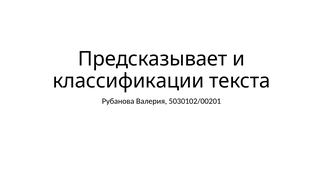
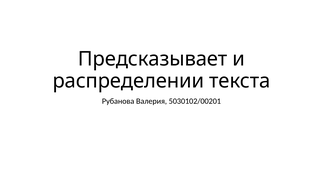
классификации: классификации -> распределении (128, 81)
